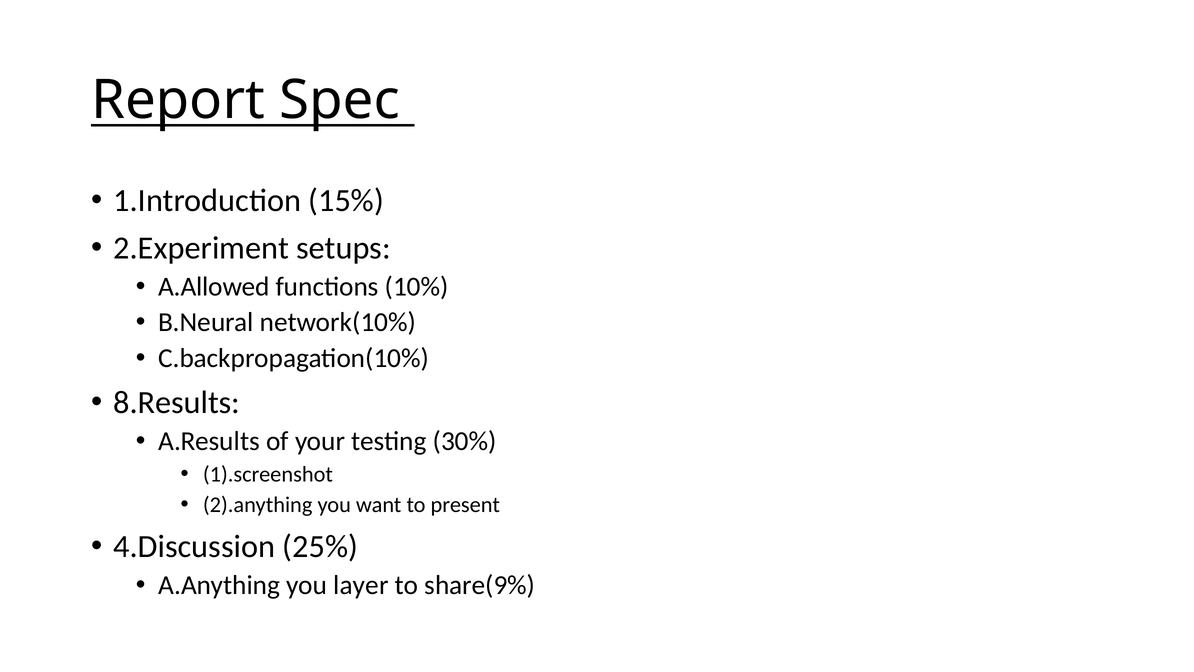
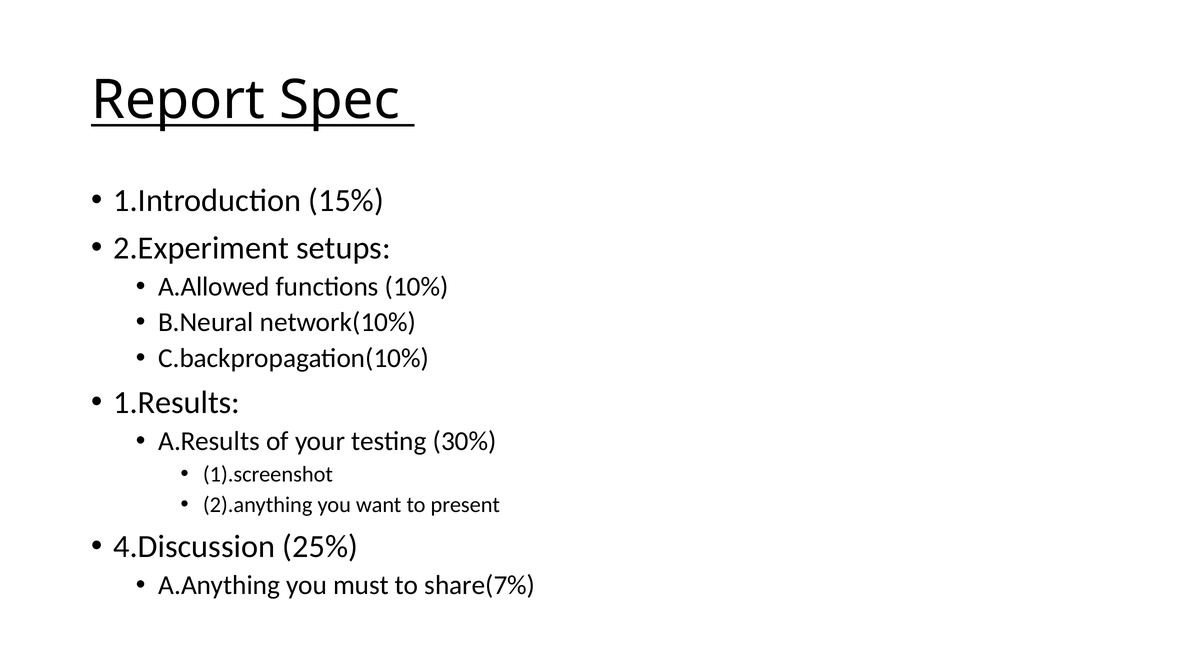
8.Results: 8.Results -> 1.Results (177, 402)
layer: layer -> must (361, 585)
share(9%: share(9% -> share(7% (480, 585)
